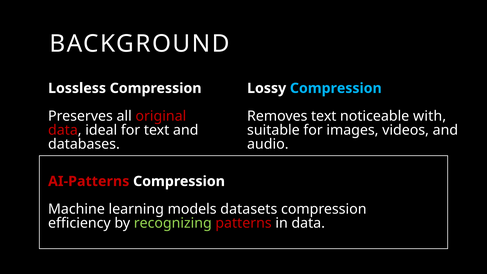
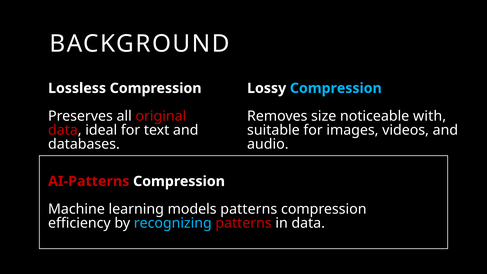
Removes text: text -> size (324, 116)
models datasets: datasets -> patterns (249, 209)
recognizing colour: light green -> light blue (173, 223)
